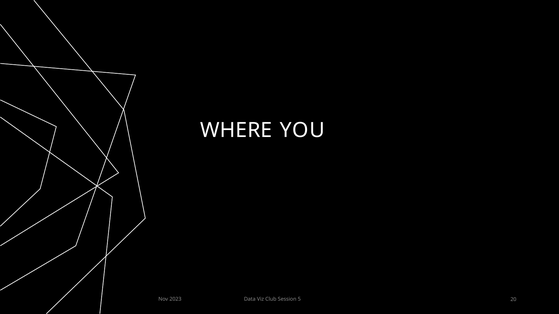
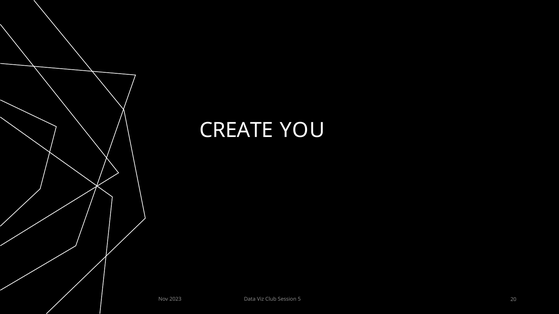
WHERE: WHERE -> CREATE (236, 130)
